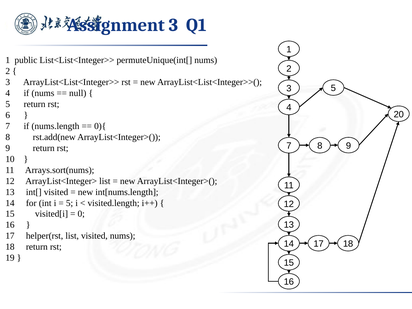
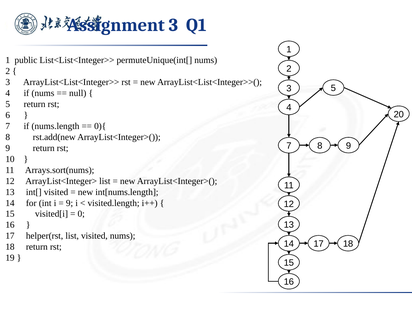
5: 5 -> 9 (70, 203)
